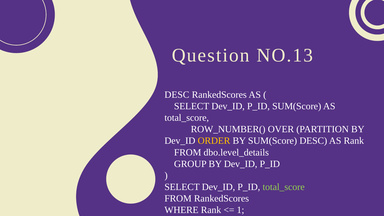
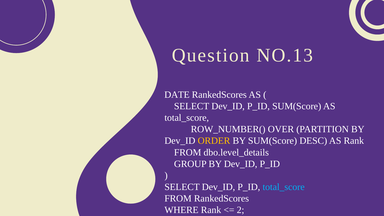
DESC: DESC -> DATE (177, 95)
total_score colour: light green -> light blue (284, 187)
1: 1 -> 2 (241, 210)
